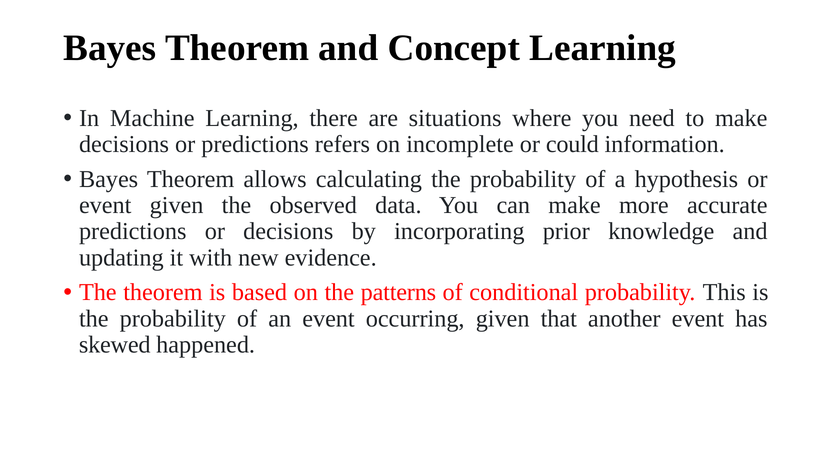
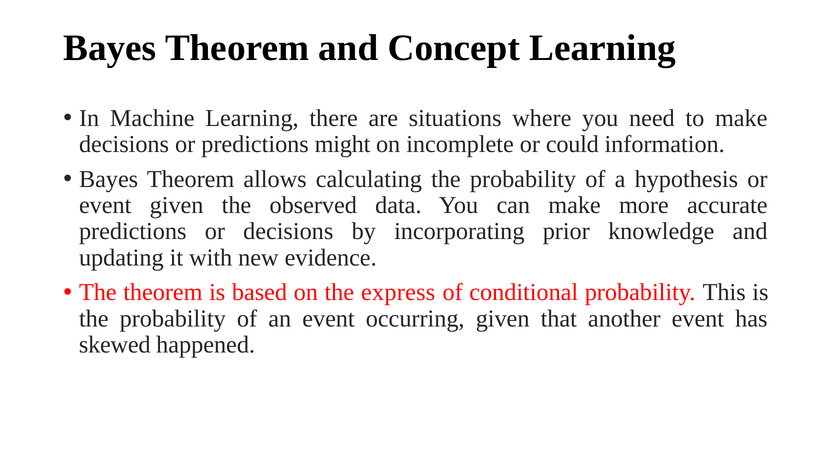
refers: refers -> might (343, 144)
patterns: patterns -> express (398, 292)
